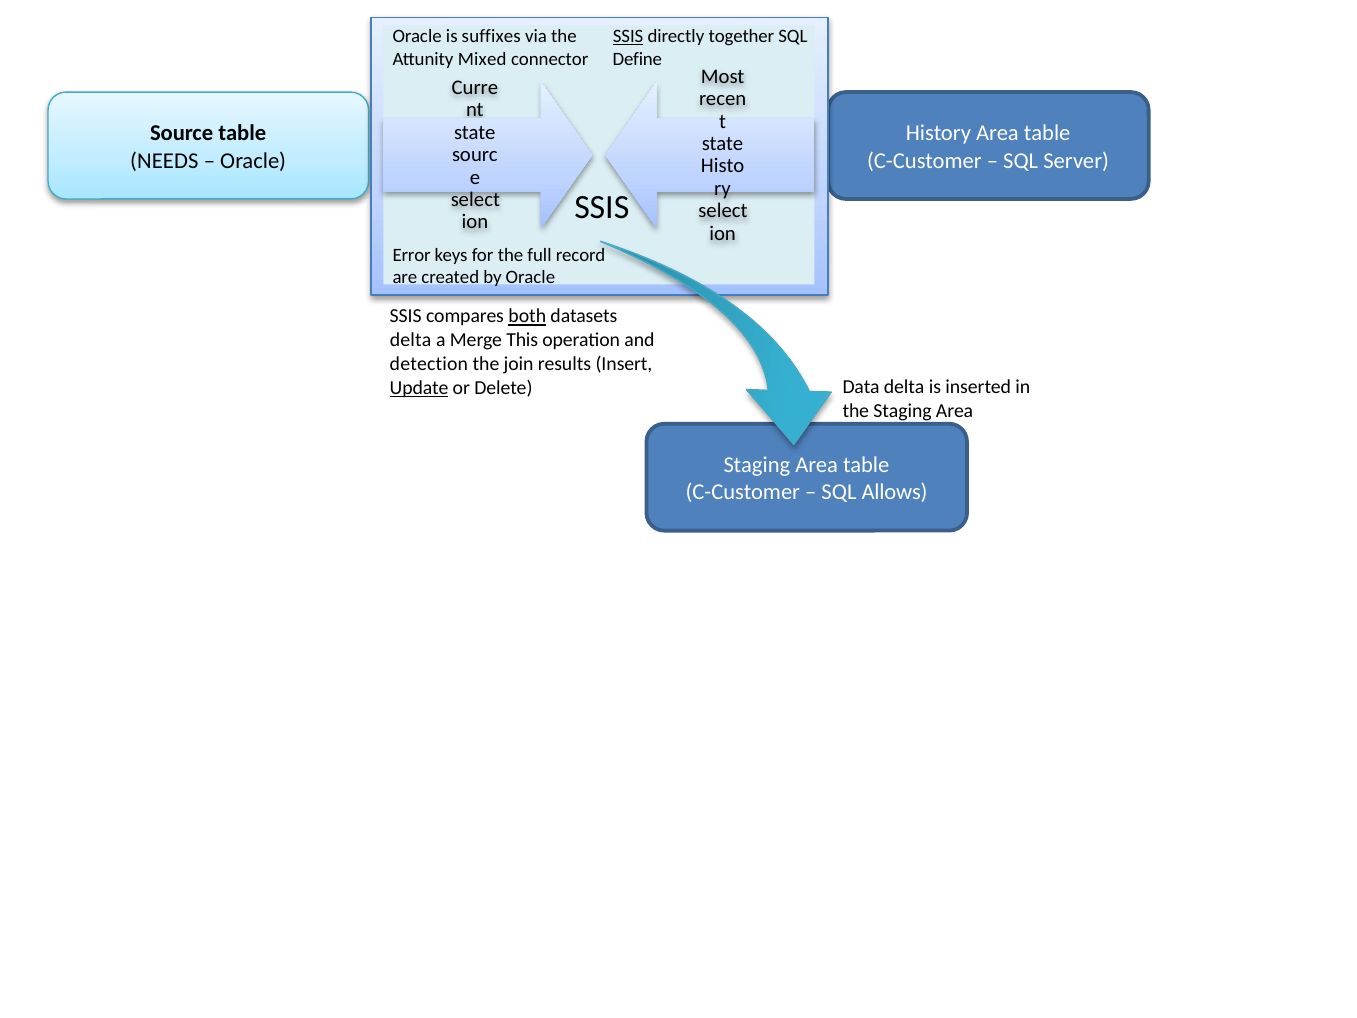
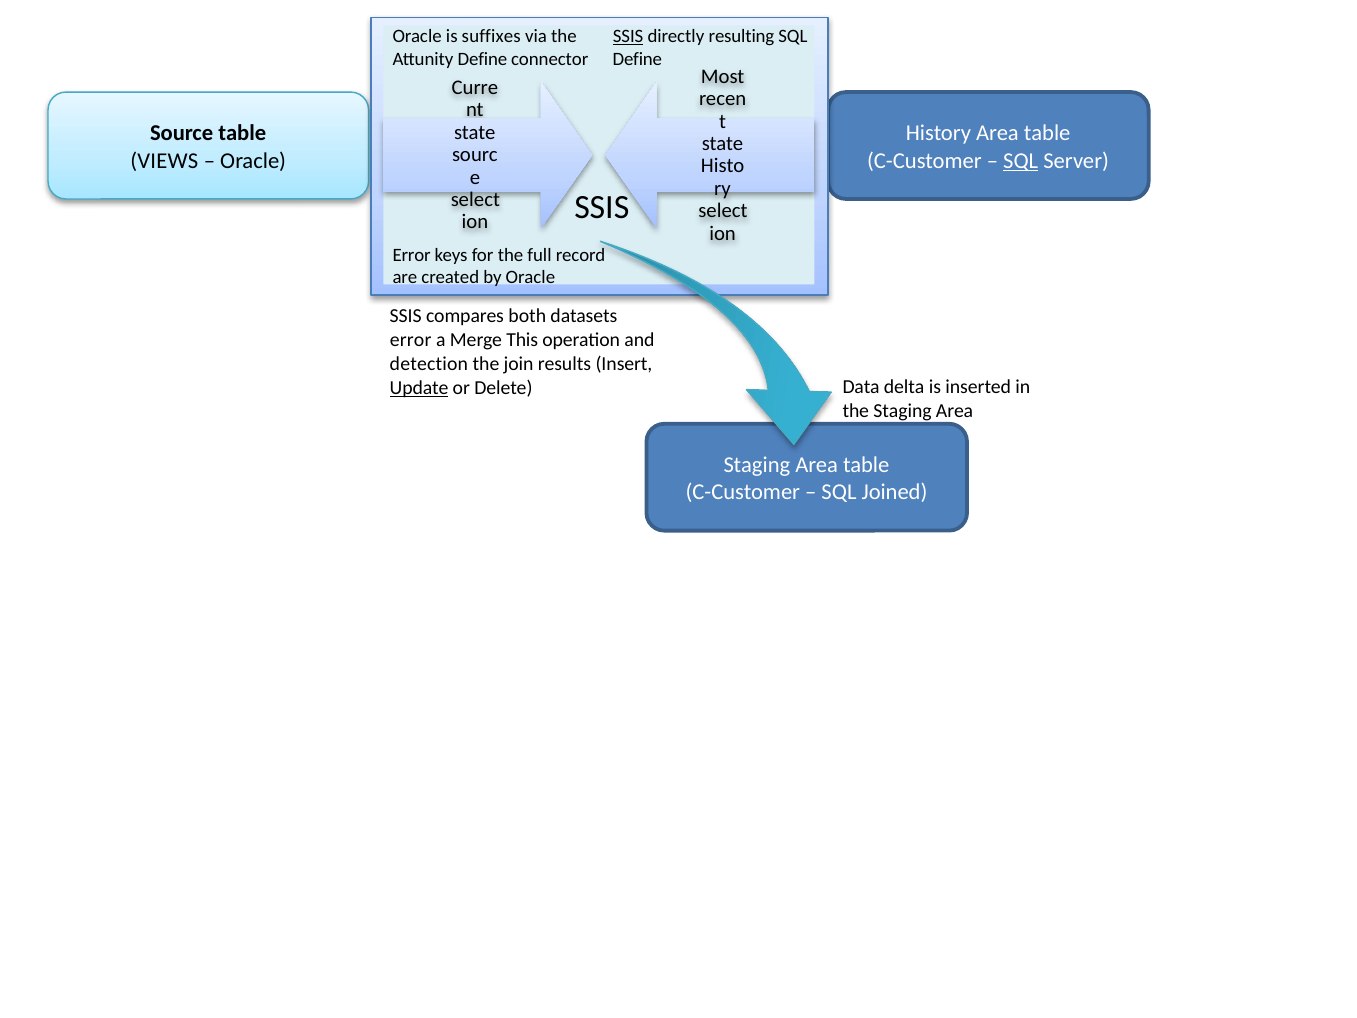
together: together -> resulting (741, 37)
Attunity Mixed: Mixed -> Define (482, 59)
NEEDS: NEEDS -> VIEWS (164, 161)
SQL underline: none -> present (1021, 161)
both underline: present -> none (527, 316)
delta: delta -> error (411, 340)
Allows: Allows -> Joined (895, 492)
